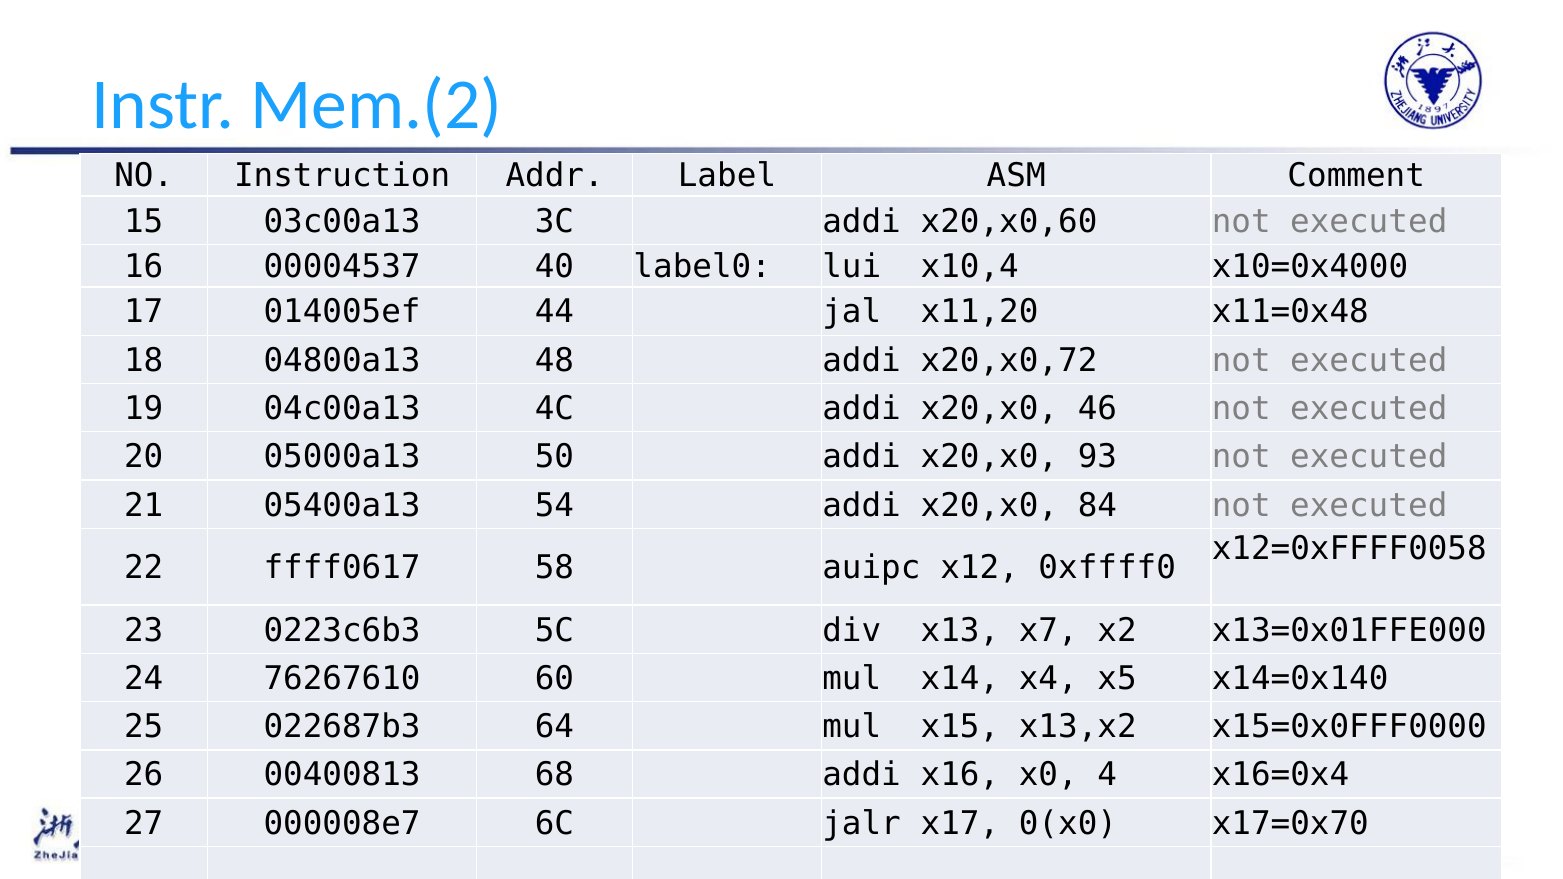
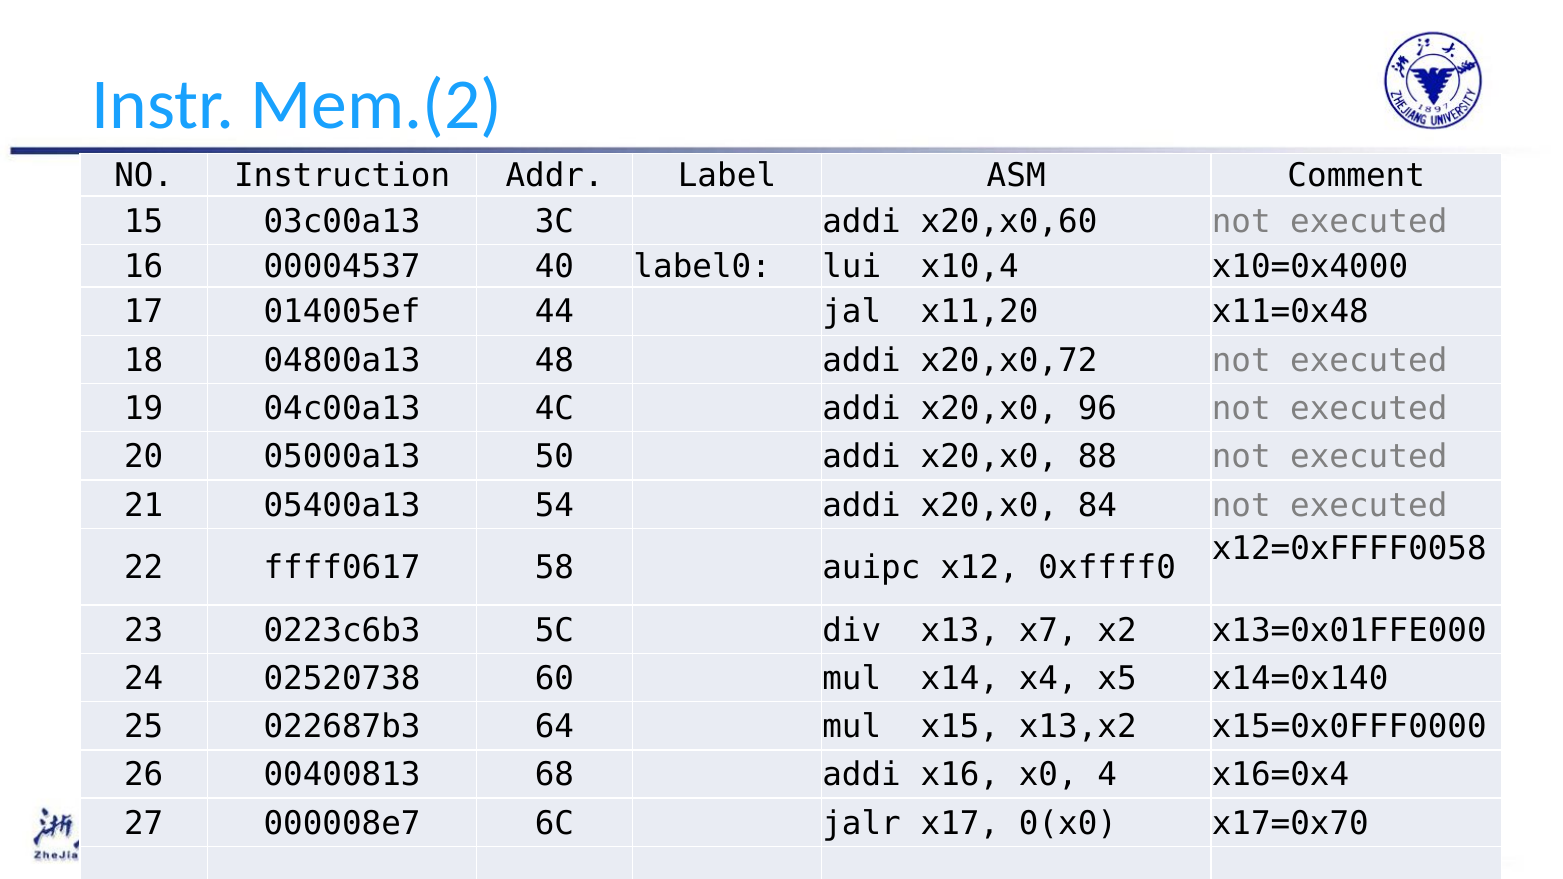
46: 46 -> 96 (1097, 409)
93: 93 -> 88 (1097, 457)
76267610: 76267610 -> 02520738 (342, 679)
